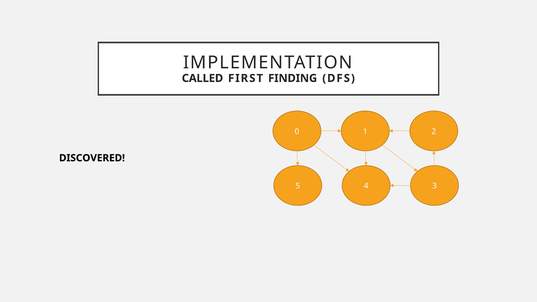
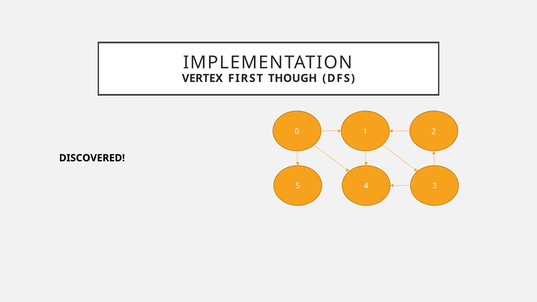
CALLED: CALLED -> VERTEX (202, 78)
FINDING: FINDING -> THOUGH (293, 78)
